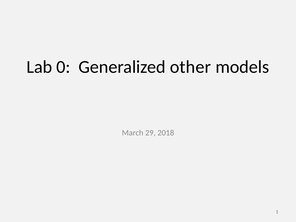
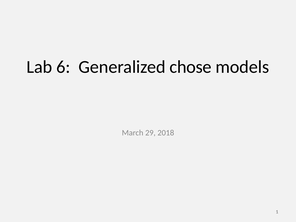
0: 0 -> 6 (63, 67)
other: other -> chose (191, 67)
